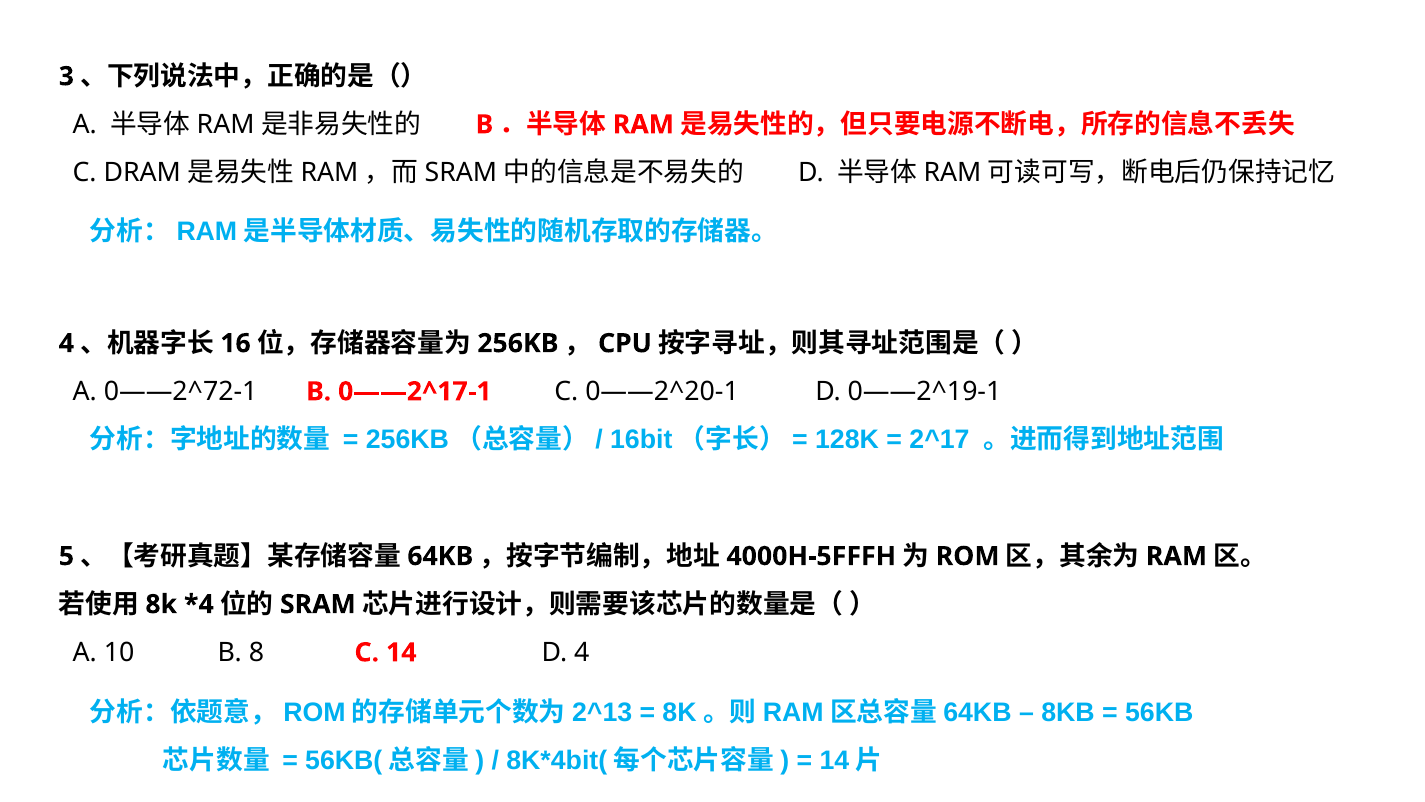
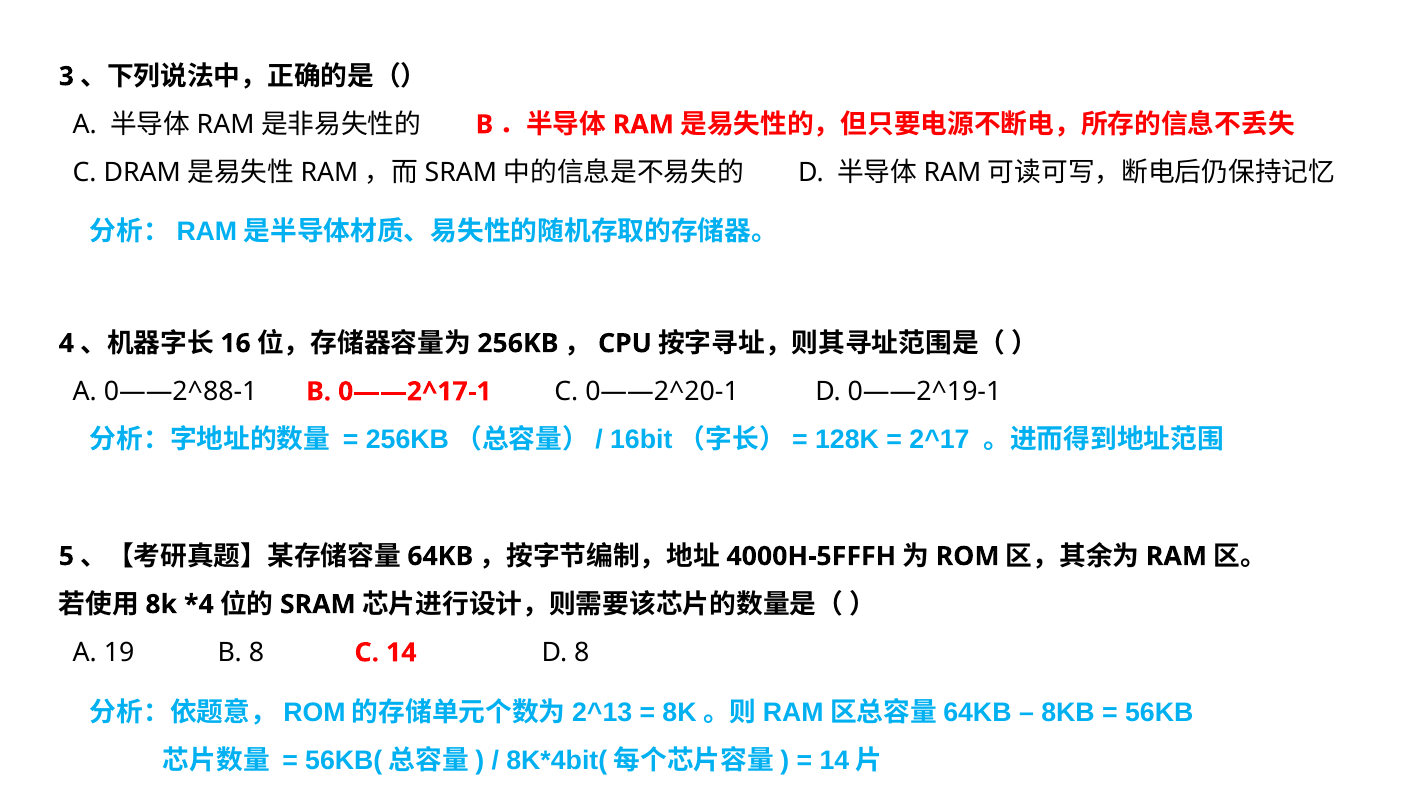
0——2^72-1: 0——2^72-1 -> 0——2^88-1 (181, 391)
10: 10 -> 19 (119, 652)
D 4: 4 -> 8 (582, 652)
